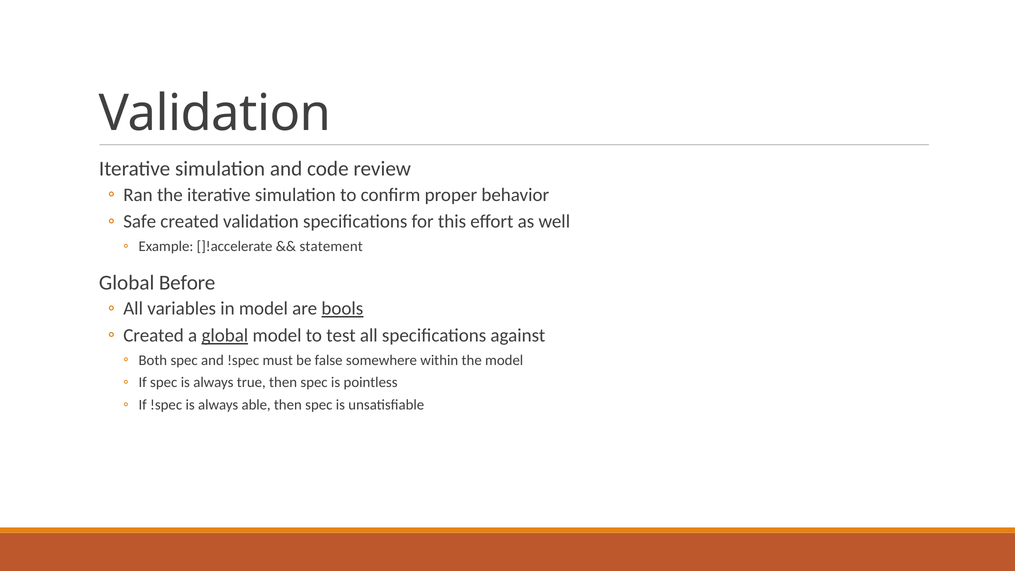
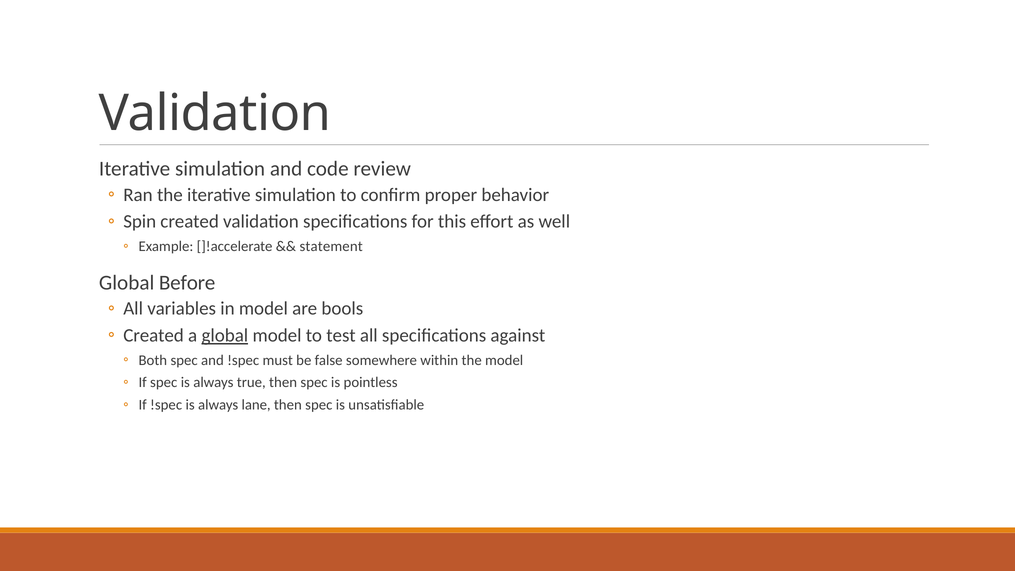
Safe: Safe -> Spin (140, 222)
bools underline: present -> none (342, 309)
able: able -> lane (256, 405)
